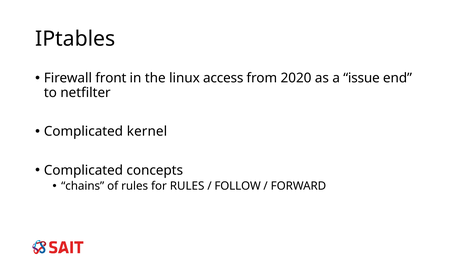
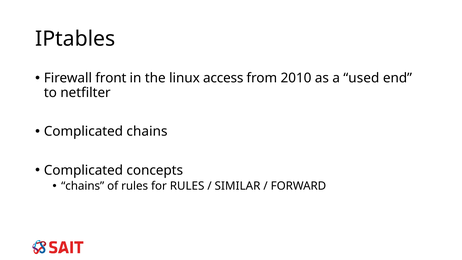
2020: 2020 -> 2010 (296, 78)
issue: issue -> used (361, 78)
Complicated kernel: kernel -> chains (147, 131)
FOLLOW: FOLLOW -> SIMILAR (238, 186)
